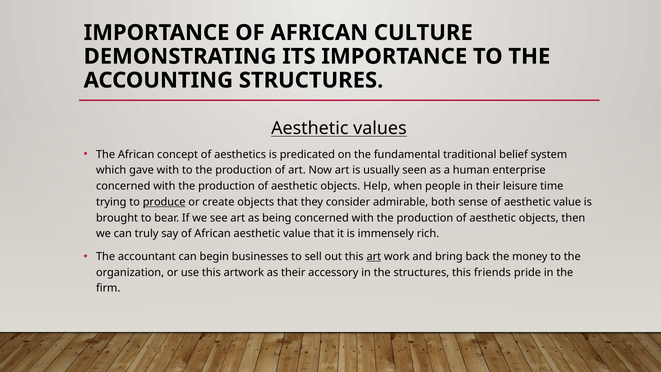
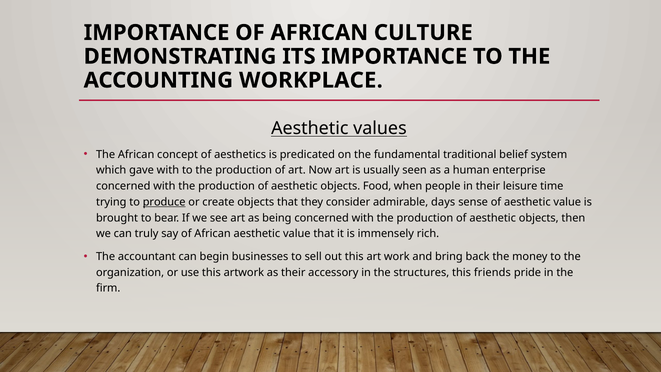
ACCOUNTING STRUCTURES: STRUCTURES -> WORKPLACE (311, 80)
Help: Help -> Food (377, 186)
both: both -> days (443, 202)
art underline: present -> none (374, 256)
